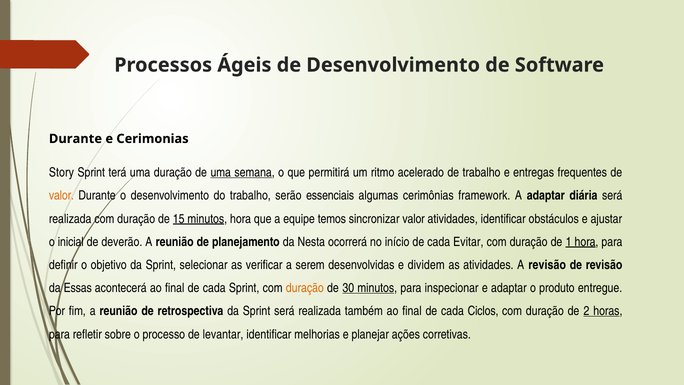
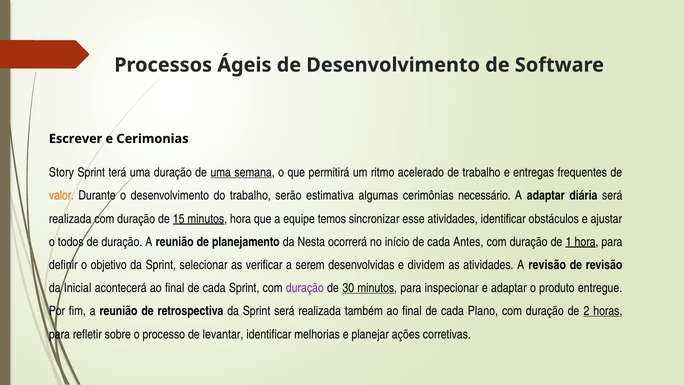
Durante: Durante -> Escrever (76, 139)
essenciais: essenciais -> estimativa (330, 196)
framework: framework -> necessário (484, 196)
sincronizar valor: valor -> esse (414, 219)
inicial: inicial -> todos (71, 242)
de deverão: deverão -> duração (122, 242)
Evitar: Evitar -> Antes (468, 242)
Essas: Essas -> Inicial (78, 288)
duração colour: orange -> purple (305, 288)
Ciclos: Ciclos -> Plano (483, 311)
